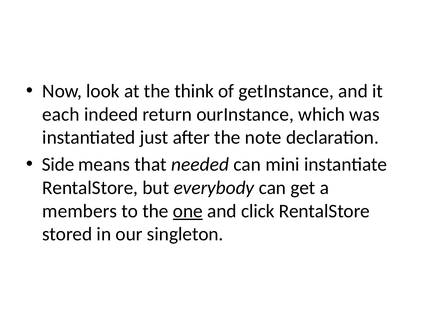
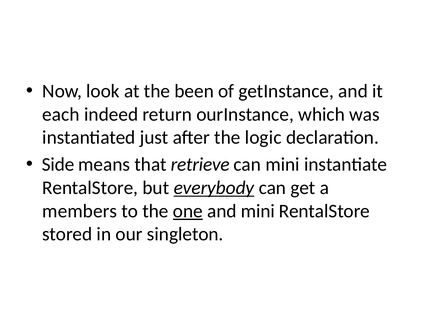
think: think -> been (194, 91)
note: note -> logic (263, 137)
needed: needed -> retrieve (200, 164)
everybody underline: none -> present (214, 188)
and click: click -> mini (258, 211)
